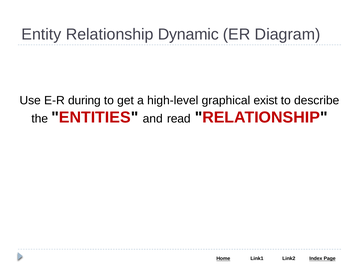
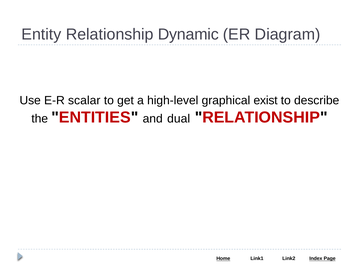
during: during -> scalar (84, 100)
read: read -> dual (179, 119)
